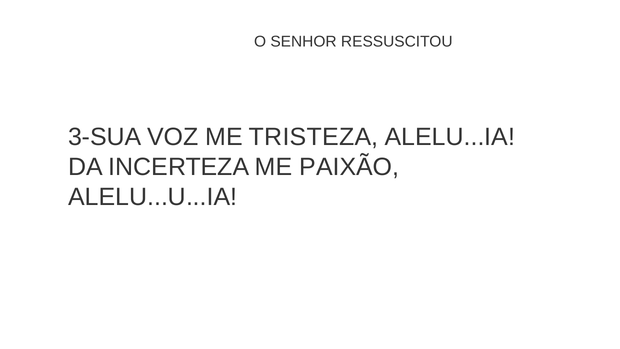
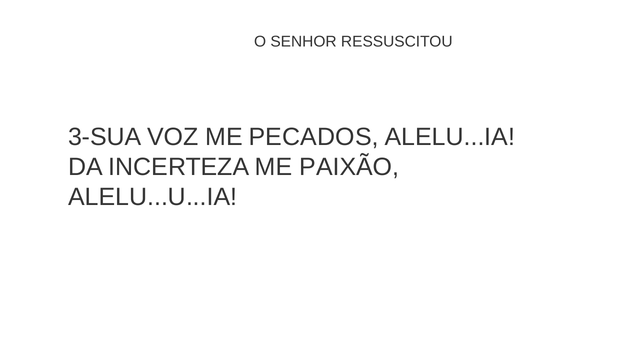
TRISTEZA: TRISTEZA -> PECADOS (314, 137)
